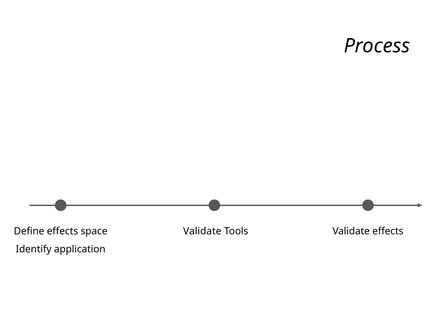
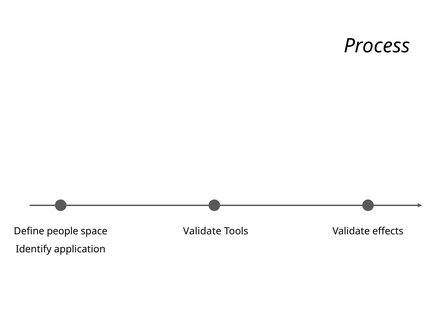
Define effects: effects -> people (63, 231)
